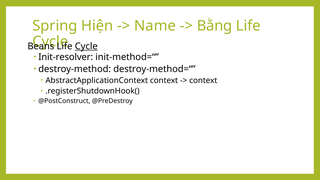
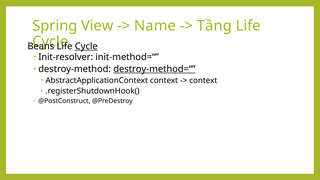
Hiện: Hiện -> View (97, 26)
Bằng: Bằng -> Tầng (214, 26)
destroy-method=“ underline: none -> present (154, 69)
